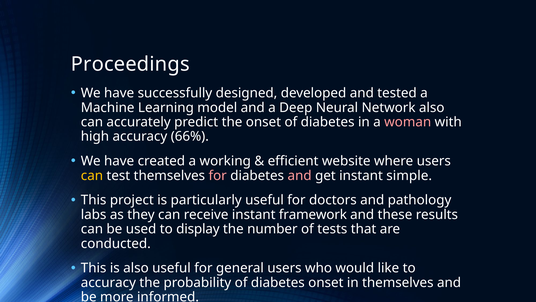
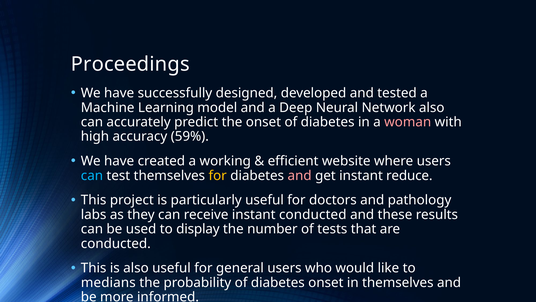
66%: 66% -> 59% (190, 136)
can colour: yellow -> light blue (92, 175)
for colour: pink -> yellow (218, 175)
simple: simple -> reduce (409, 175)
instant framework: framework -> conducted (313, 214)
accuracy: accuracy -> medians (108, 282)
